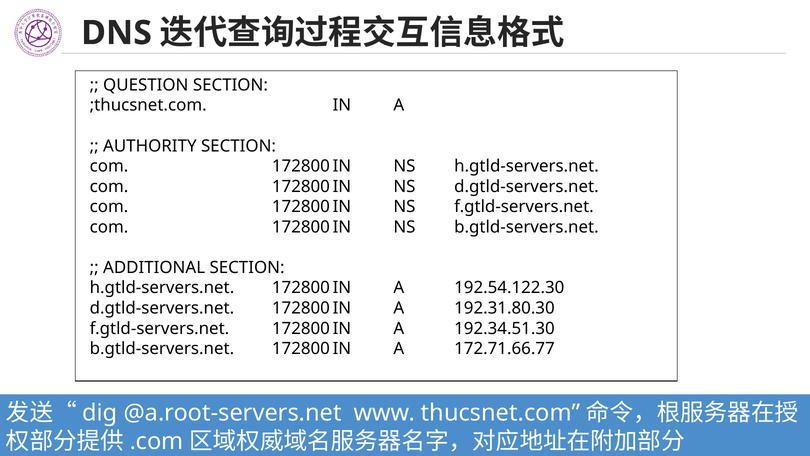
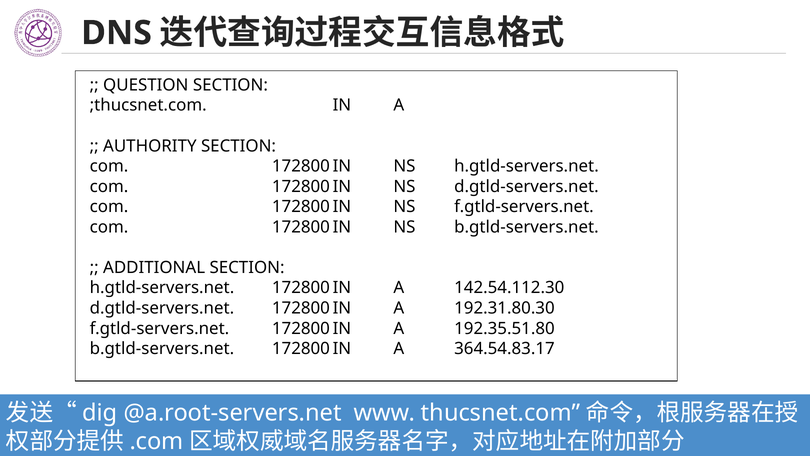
192.54.122.30: 192.54.122.30 -> 142.54.112.30 (509, 288)
192.34.51.30: 192.34.51.30 -> 192.35.51.80 (504, 328)
172.71.66.77: 172.71.66.77 -> 364.54.83.17 (504, 348)
